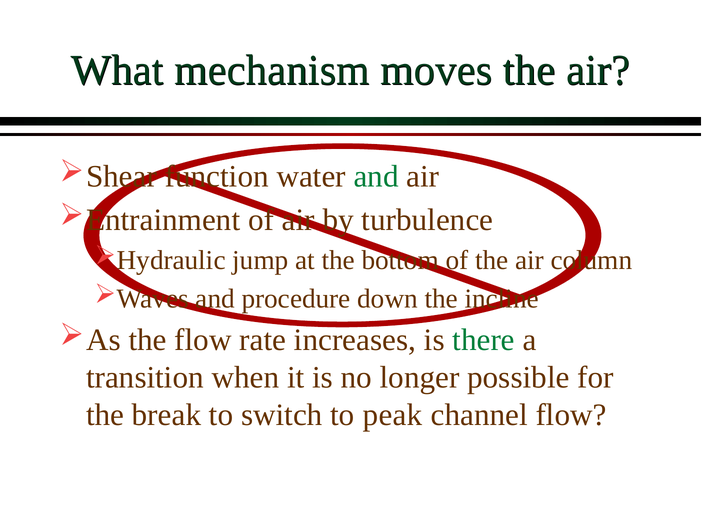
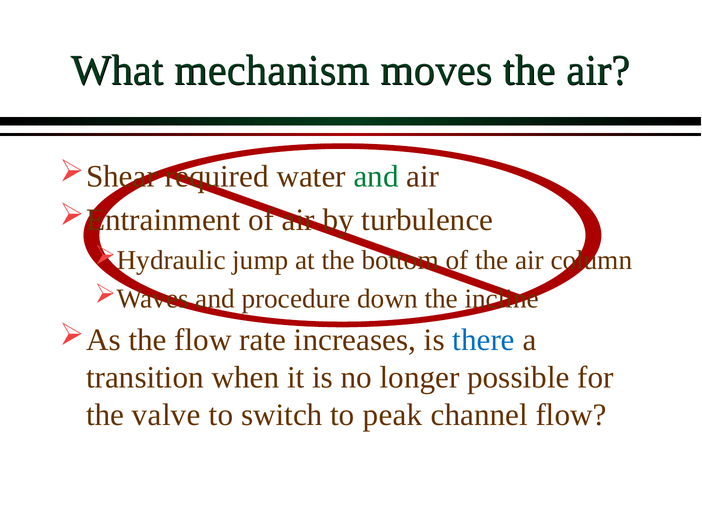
function: function -> required (217, 177)
there colour: green -> blue (484, 340)
break: break -> valve (166, 415)
